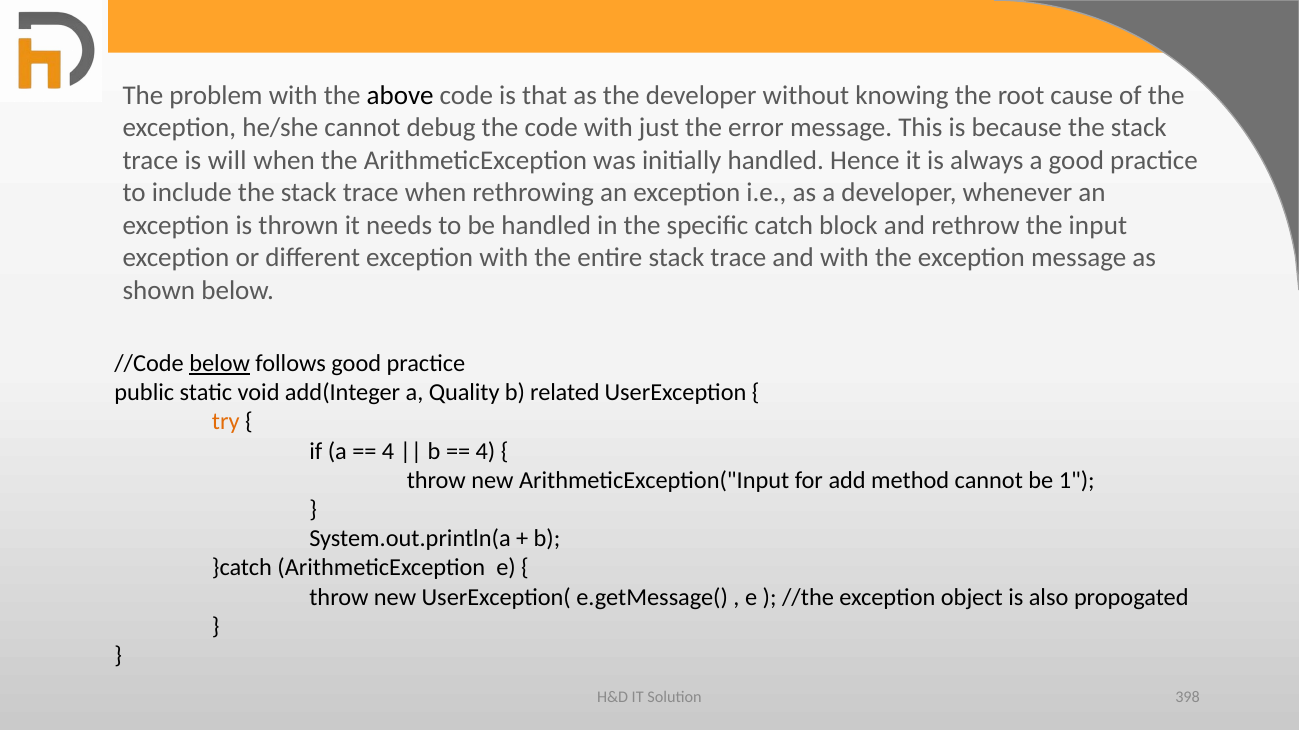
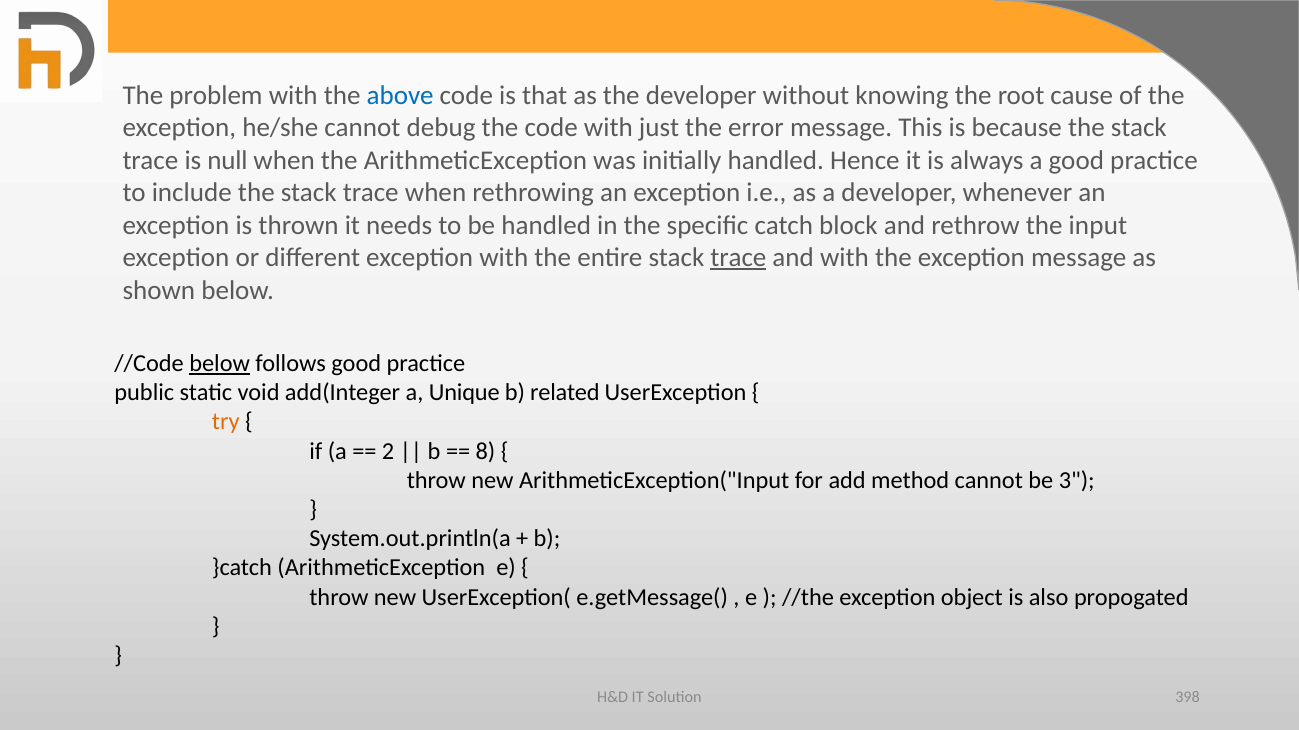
above colour: black -> blue (400, 95)
will: will -> null (227, 160)
trace underline: none -> present (738, 258)
Quality: Quality -> Unique (464, 393)
4: 4 -> 2 (388, 452)
4: 4 -> 8 (486, 452)
1: 1 -> 3 (1077, 481)
